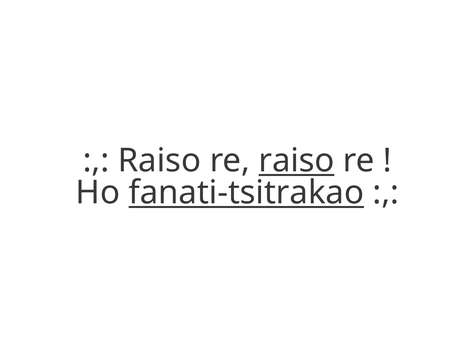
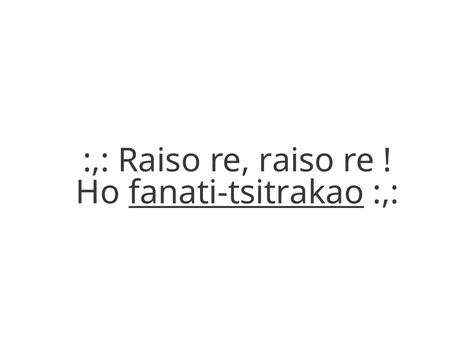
raiso underline: present -> none (296, 161)
